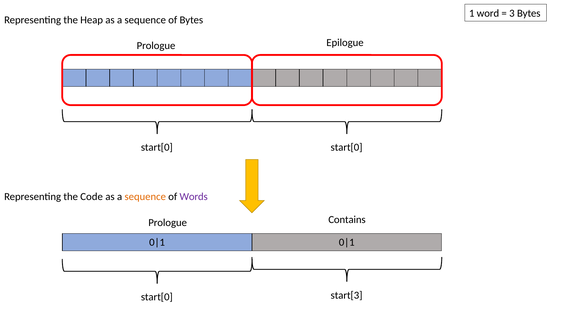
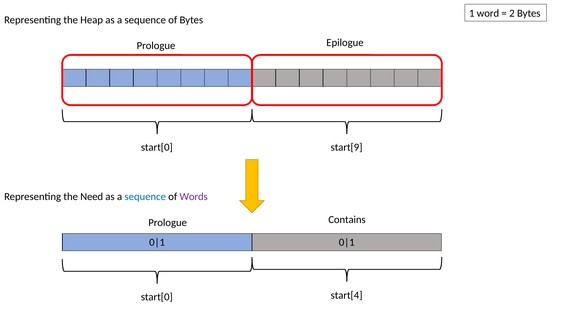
3: 3 -> 2 (512, 13)
start[0: start[0 -> start[9 (347, 147)
Code: Code -> Need (92, 197)
sequence colour: orange -> blue (145, 197)
start[3: start[3 -> start[4 (347, 295)
